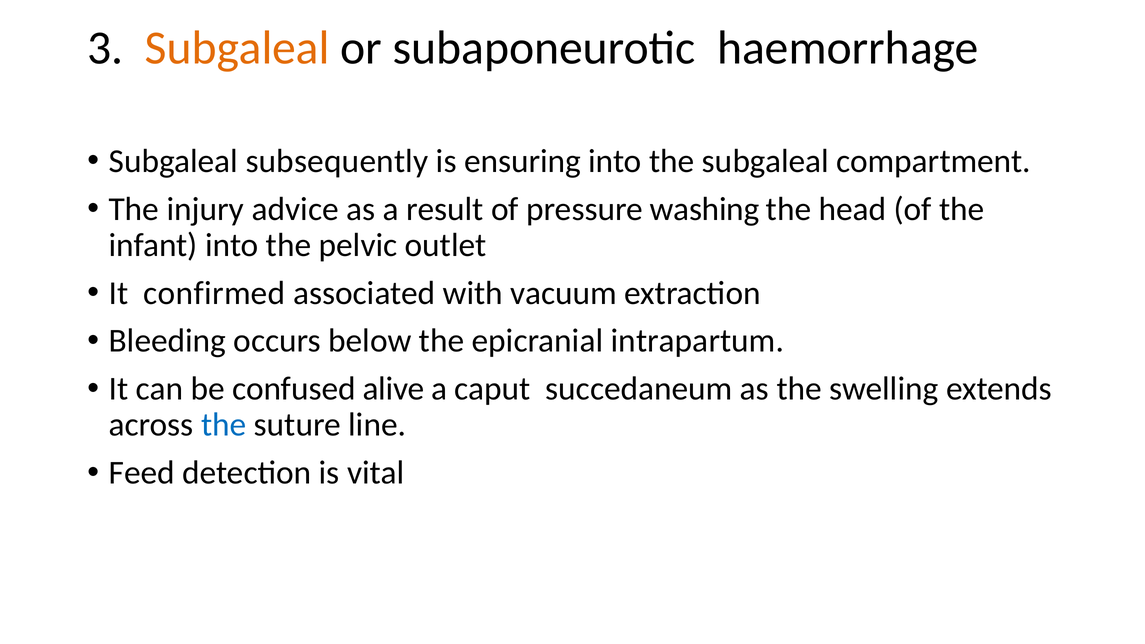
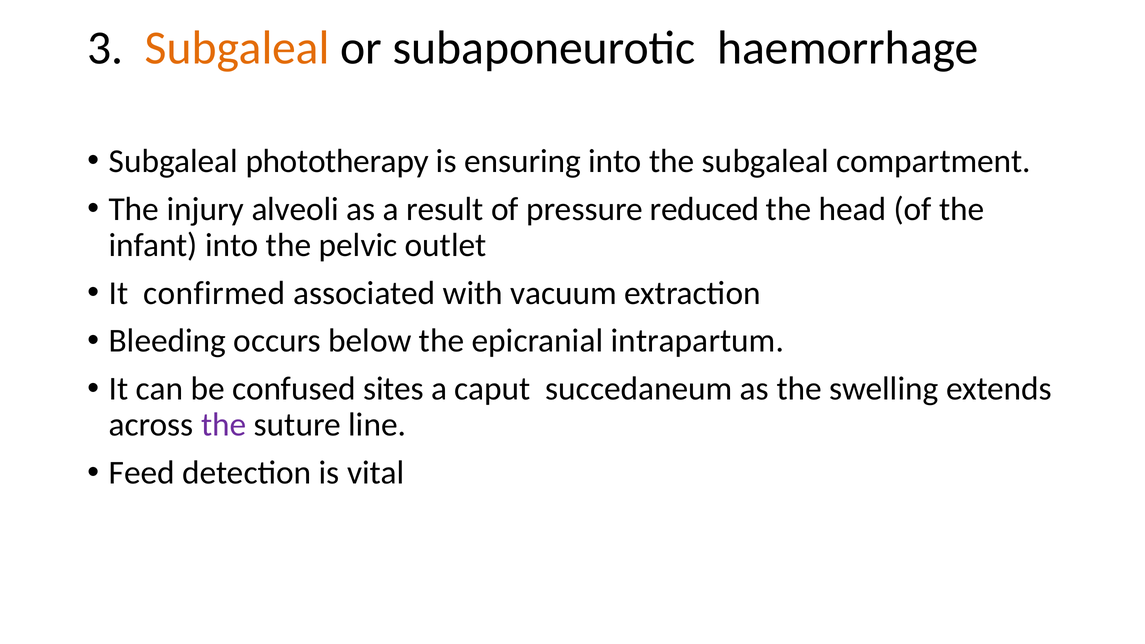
subsequently: subsequently -> phototherapy (337, 161)
advice: advice -> alveoli (295, 209)
washing: washing -> reduced (705, 209)
alive: alive -> sites (394, 389)
the colour: blue -> purple (224, 425)
